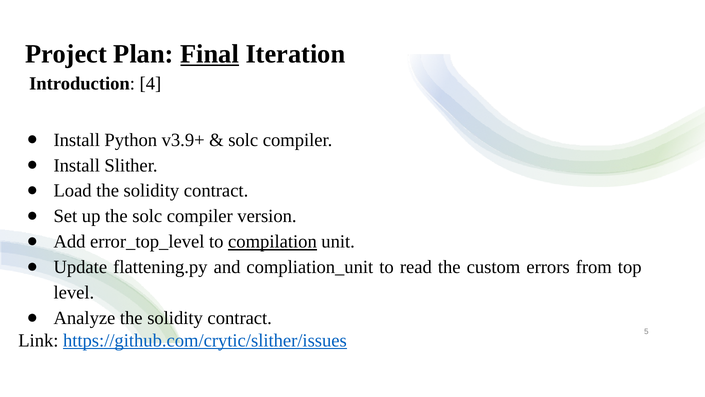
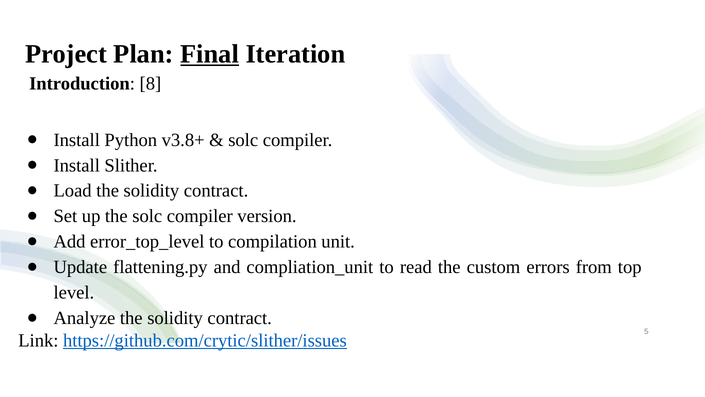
4: 4 -> 8 (150, 84)
v3.9+: v3.9+ -> v3.8+ (183, 140)
compilation underline: present -> none (272, 241)
